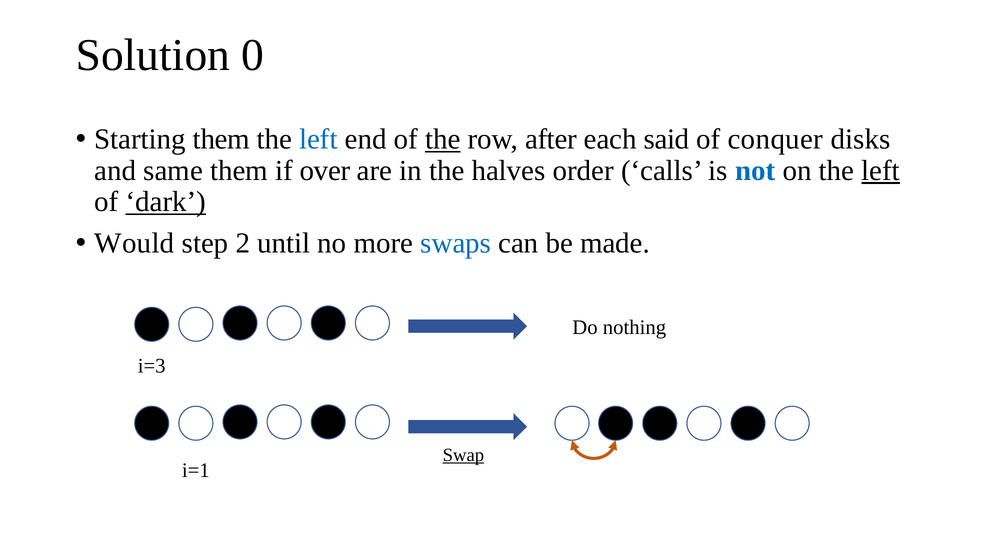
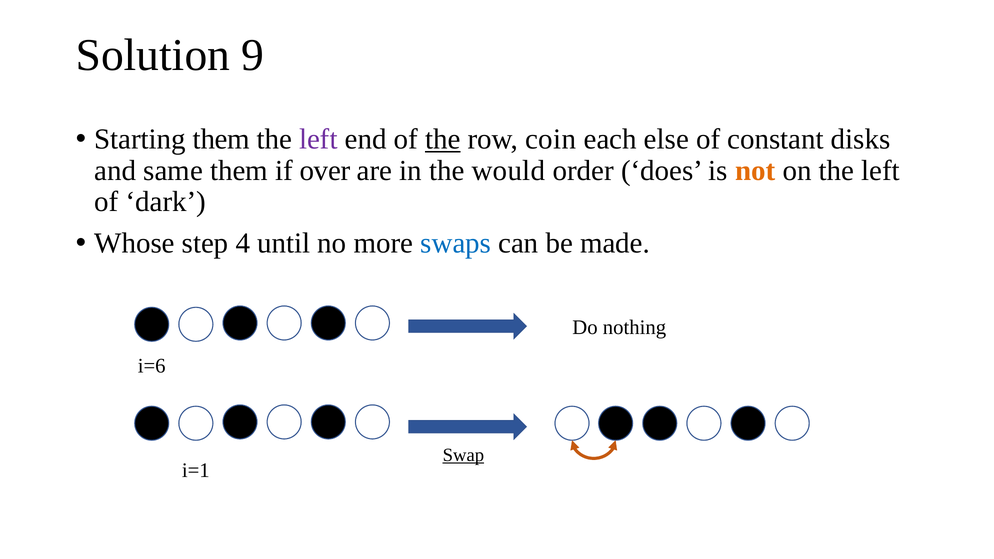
0: 0 -> 9 (253, 55)
left colour: blue -> purple (318, 139)
after: after -> coin (551, 139)
said: said -> else (666, 139)
conquer: conquer -> constant (776, 139)
halves: halves -> would (508, 171)
calls: calls -> does (662, 171)
not colour: blue -> orange (755, 171)
left underline: present -> none (881, 171)
dark underline: present -> none (166, 202)
Would: Would -> Whose (135, 243)
2: 2 -> 4 (243, 243)
i=3: i=3 -> i=6 (152, 366)
